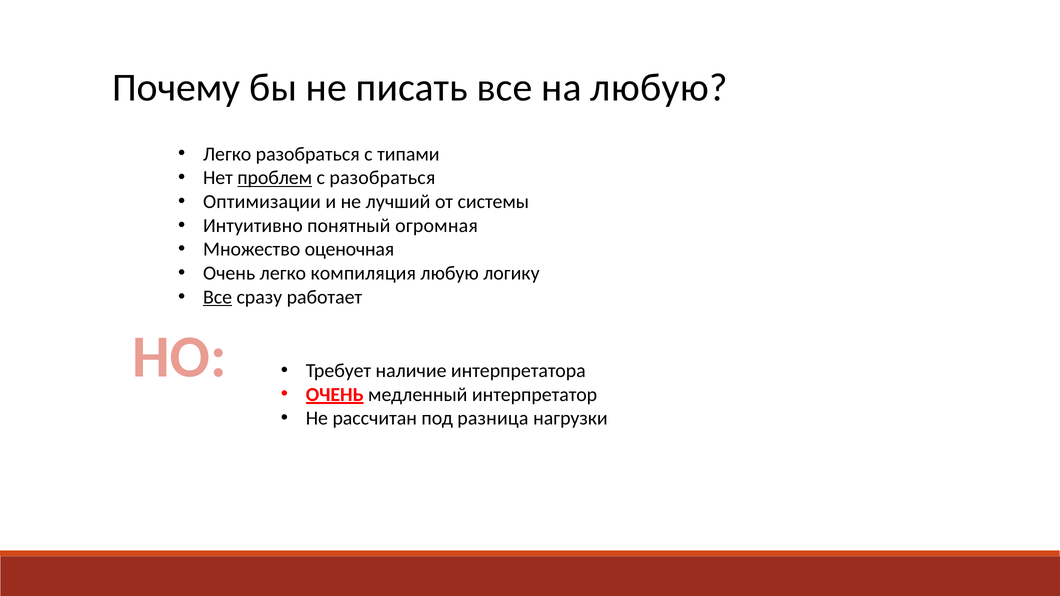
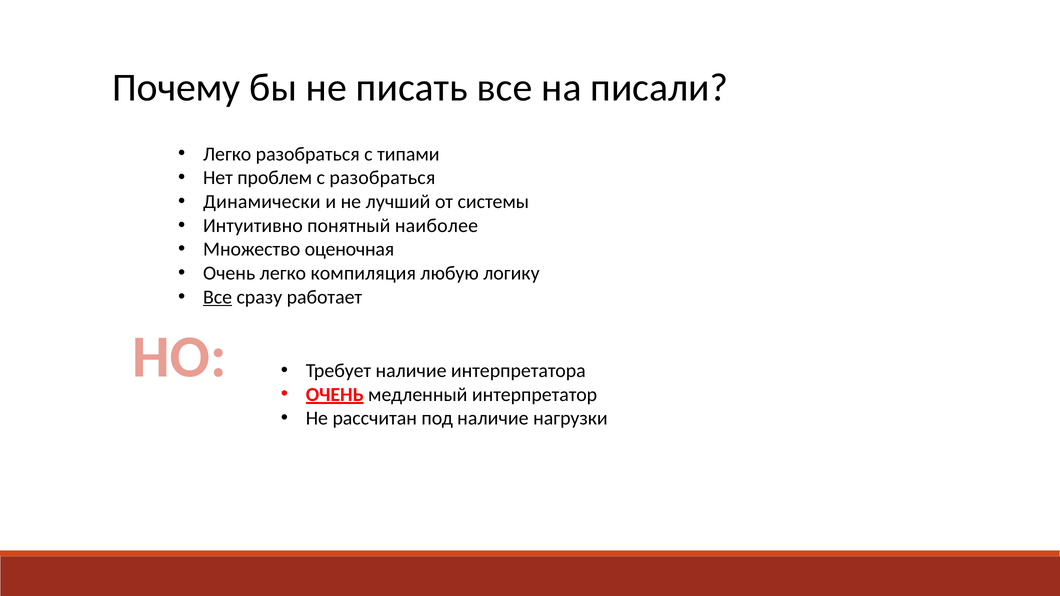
на любую: любую -> писали (659, 88)
проблем underline: present -> none (275, 178)
Оптимизации: Оптимизации -> Динамически (262, 202)
огромная: огромная -> наиболее (437, 226)
под разница: разница -> наличие (493, 419)
